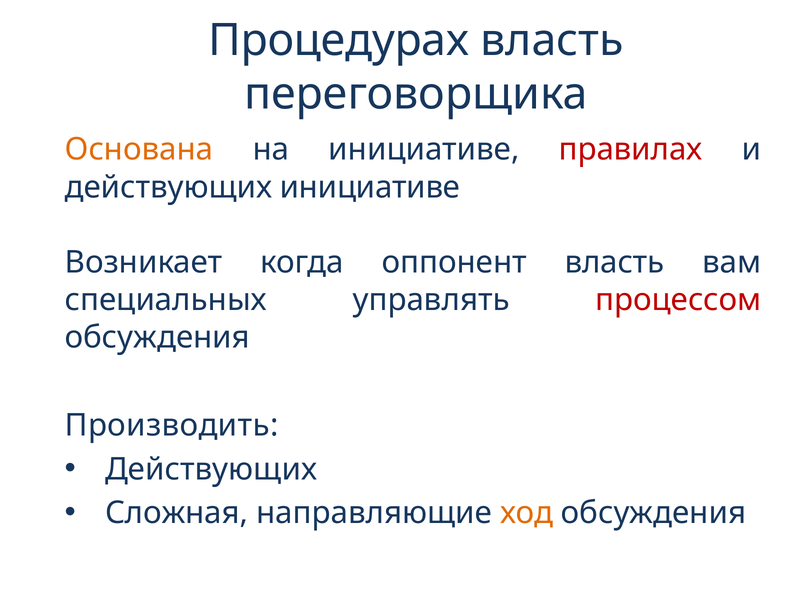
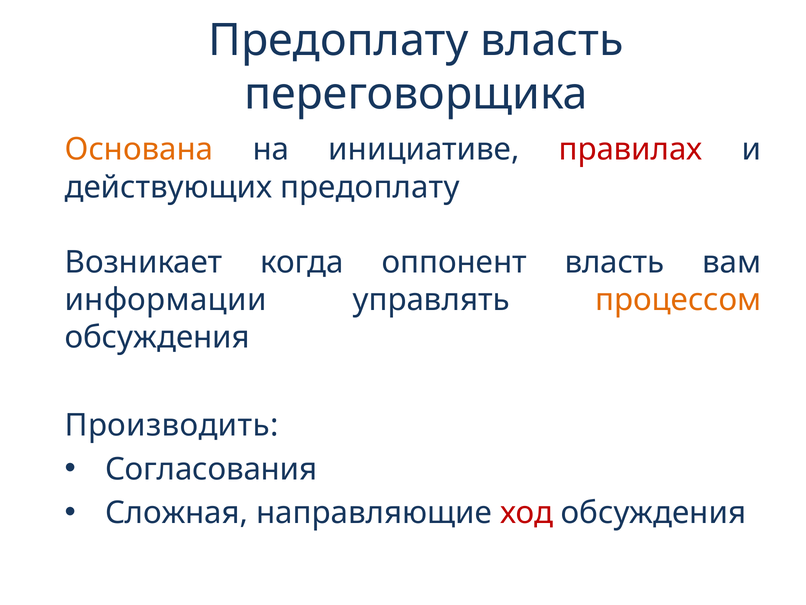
Процедурах: Процедурах -> Предоплату (338, 40)
действующих инициативе: инициативе -> предоплату (370, 187)
специальных: специальных -> информации (166, 300)
процессом colour: red -> orange (678, 300)
Действующих: Действующих -> Согласования (211, 469)
ход colour: orange -> red (527, 513)
